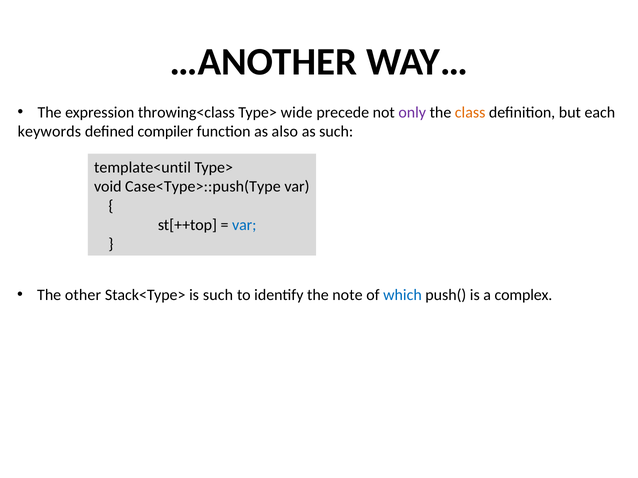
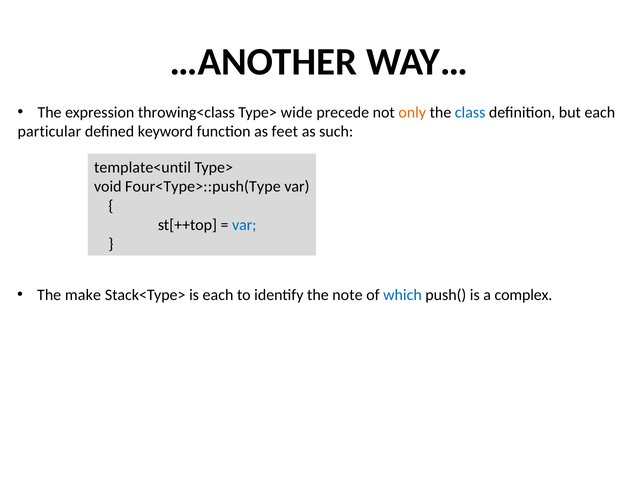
only colour: purple -> orange (412, 112)
class colour: orange -> blue (470, 112)
keywords: keywords -> particular (49, 132)
compiler: compiler -> keyword (165, 132)
also: also -> feet (285, 132)
Case<Type>::push(Type: Case<Type>::push(Type -> Four<Type>::push(Type (203, 187)
other: other -> make (83, 295)
is such: such -> each (218, 295)
